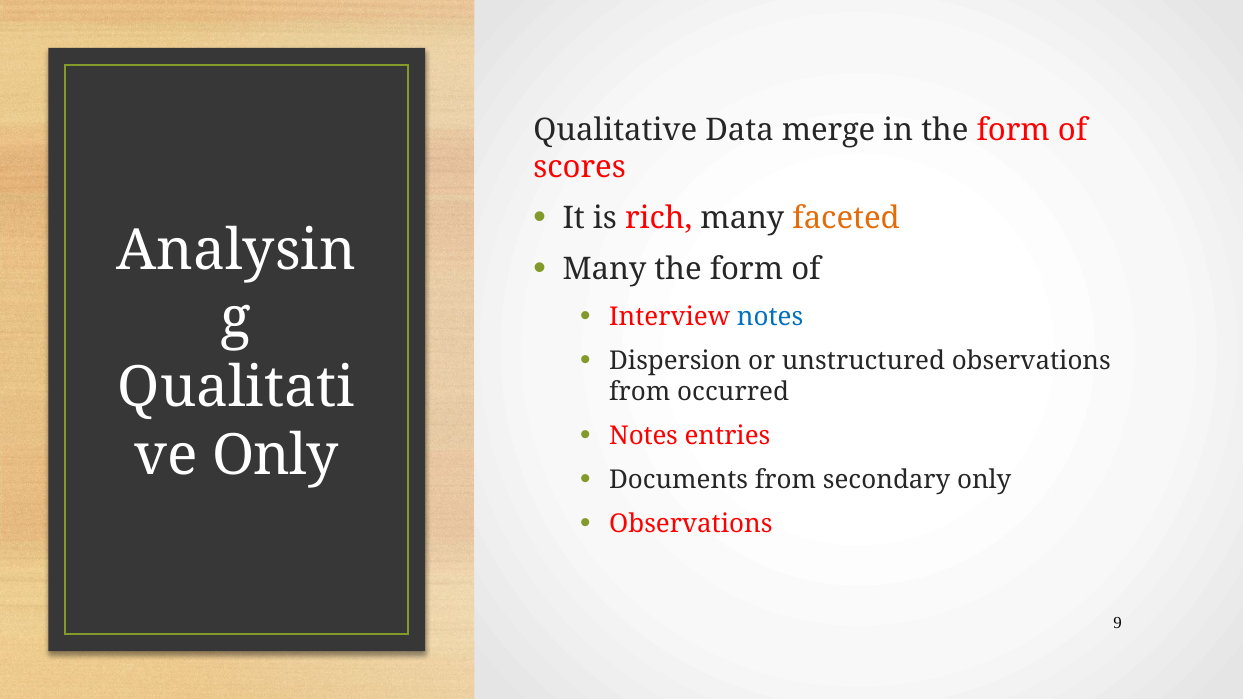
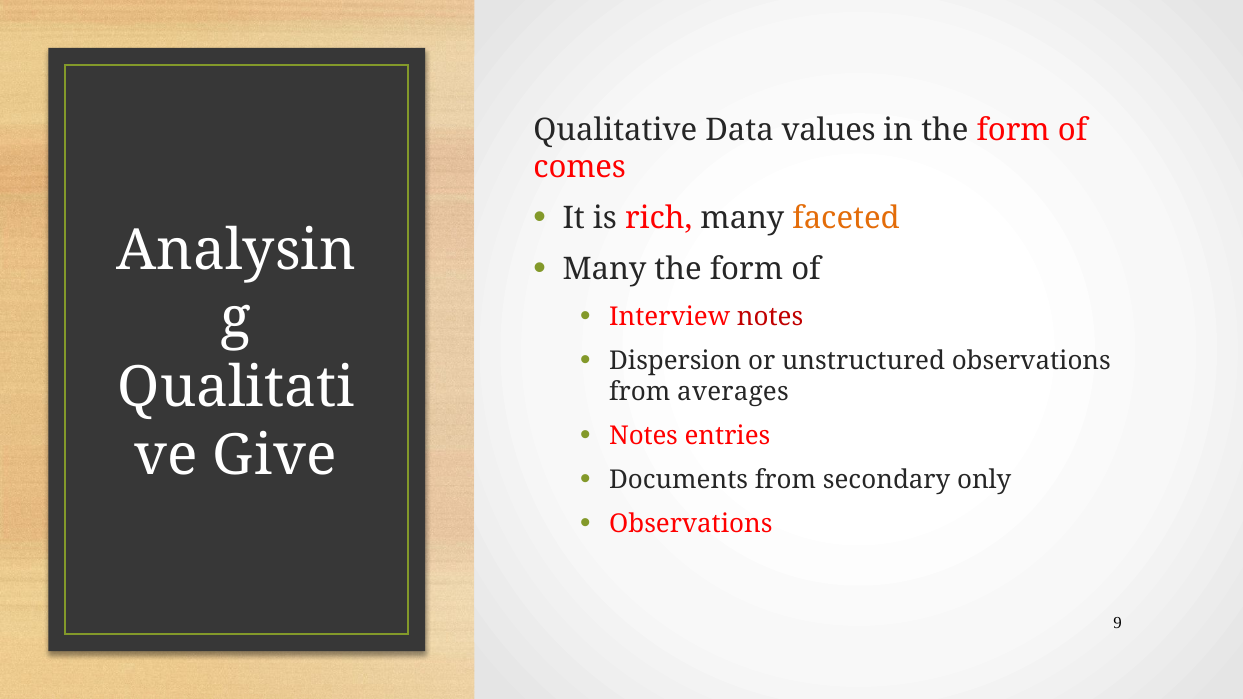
merge: merge -> values (829, 130)
scores: scores -> comes (580, 167)
notes colour: blue -> red (770, 317)
occurred: occurred -> averages (733, 392)
Only: Only -> Give (275, 456)
